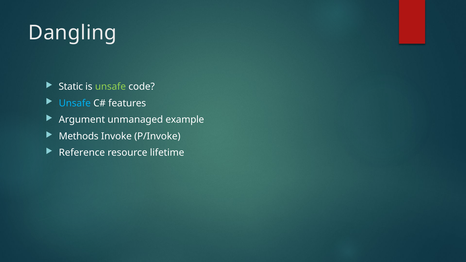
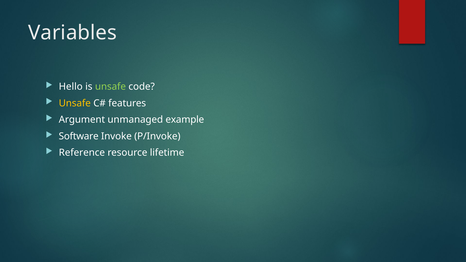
Dangling: Dangling -> Variables (73, 33)
Static: Static -> Hello (71, 87)
Unsafe colour: light blue -> yellow (75, 103)
Methods: Methods -> Software (79, 136)
